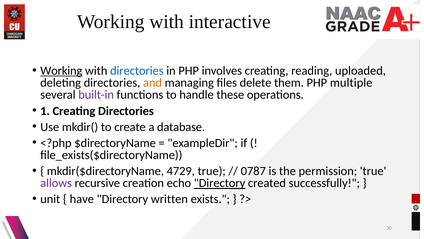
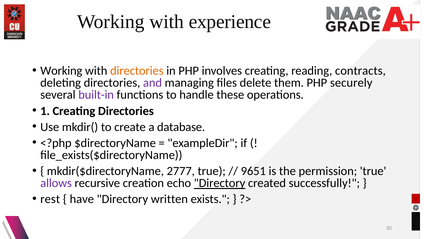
interactive: interactive -> experience (230, 22)
Working underline: present -> none (61, 71)
directories colour: blue -> orange (137, 71)
uploaded: uploaded -> contracts (360, 71)
and colour: orange -> purple (152, 83)
multiple: multiple -> securely (351, 83)
4729: 4729 -> 2777 (181, 171)
0787: 0787 -> 9651 (253, 171)
unit: unit -> rest (50, 199)
